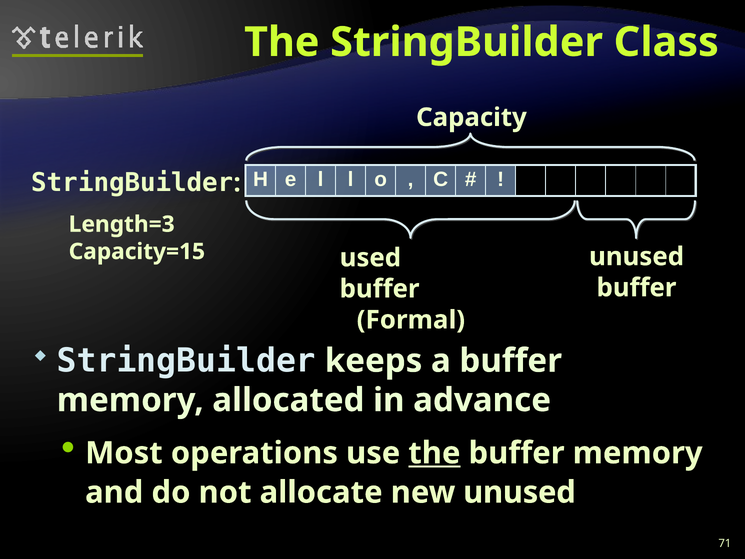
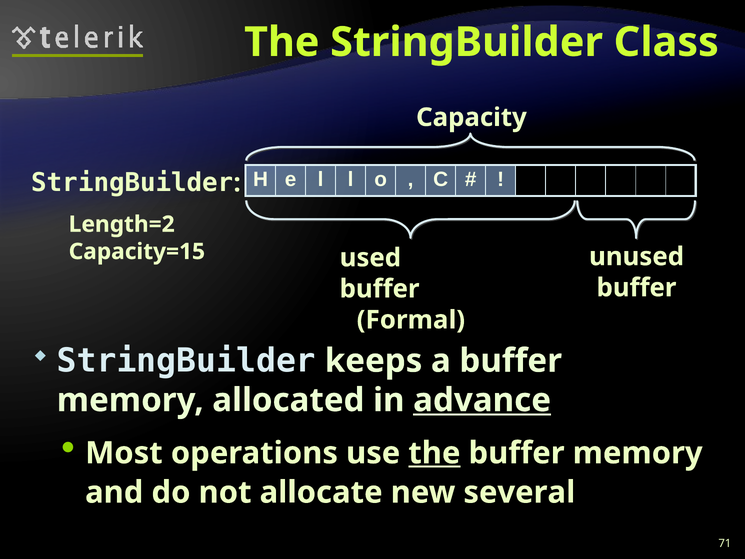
Length=3: Length=3 -> Length=2 (122, 224)
advance underline: none -> present (482, 400)
new unused: unused -> several (519, 492)
